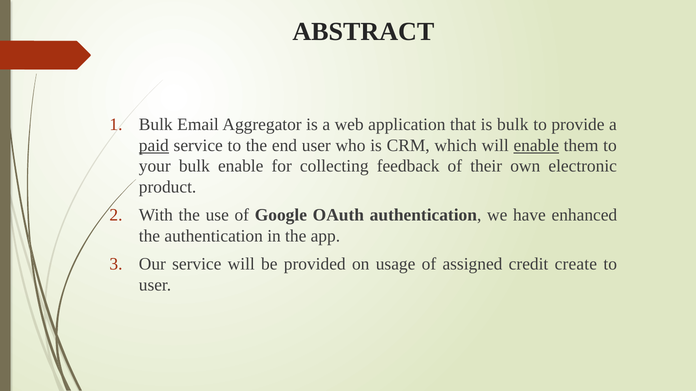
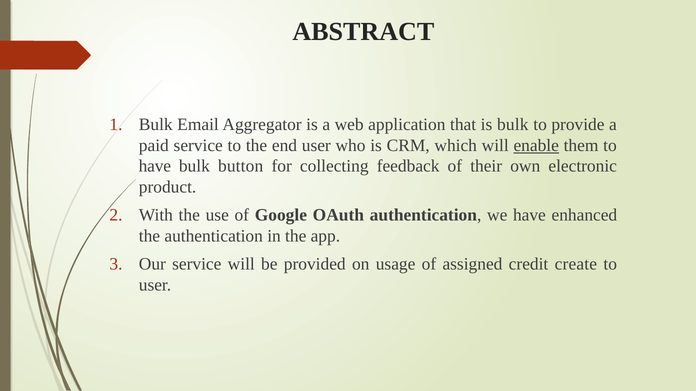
paid underline: present -> none (154, 146)
your: your -> have (155, 166)
bulk enable: enable -> button (241, 166)
